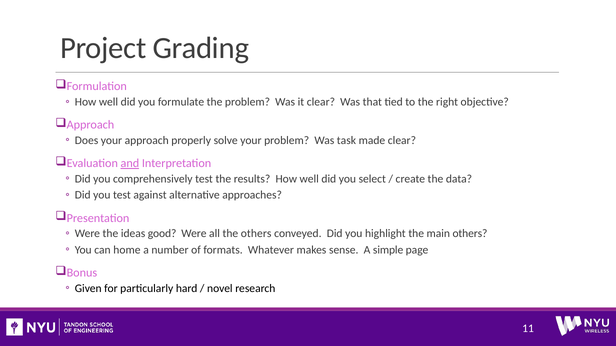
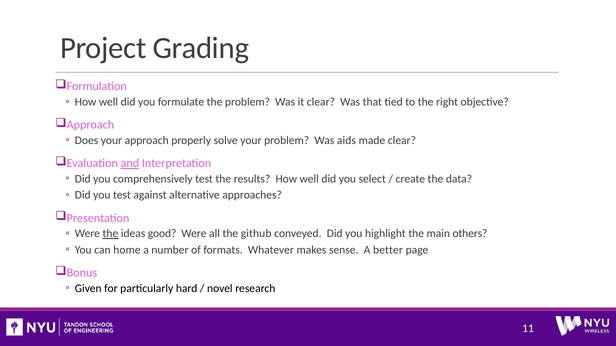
task: task -> aids (346, 140)
the underline: none -> present (110, 234)
the others: others -> github (256, 234)
simple: simple -> better (388, 250)
